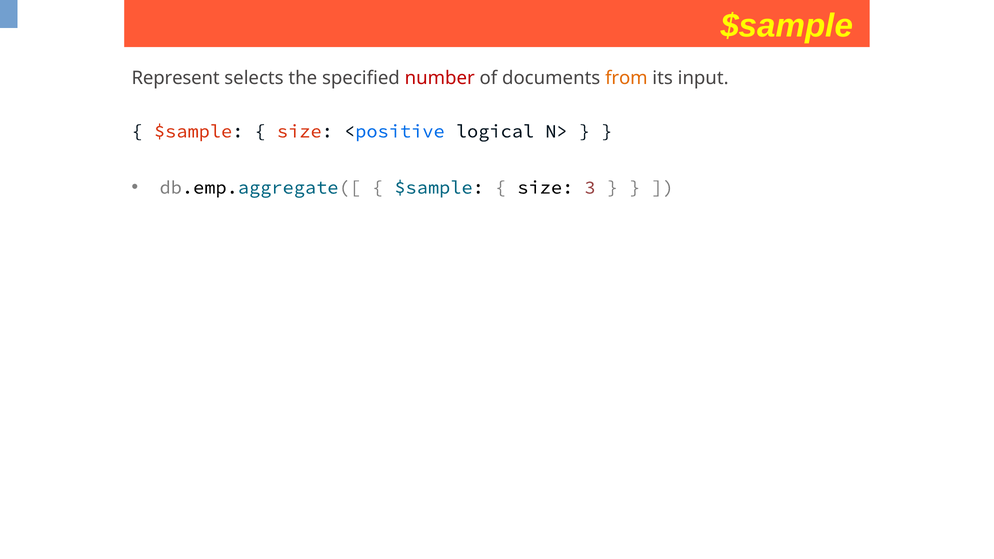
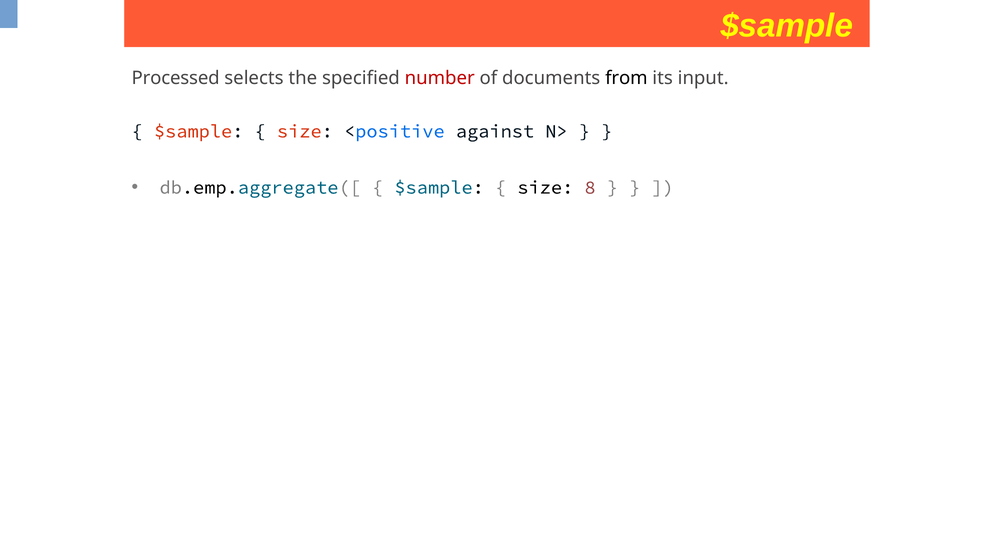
Represent: Represent -> Processed (176, 78)
from colour: orange -> black (626, 78)
logical: logical -> against (495, 131)
3: 3 -> 8 (590, 188)
